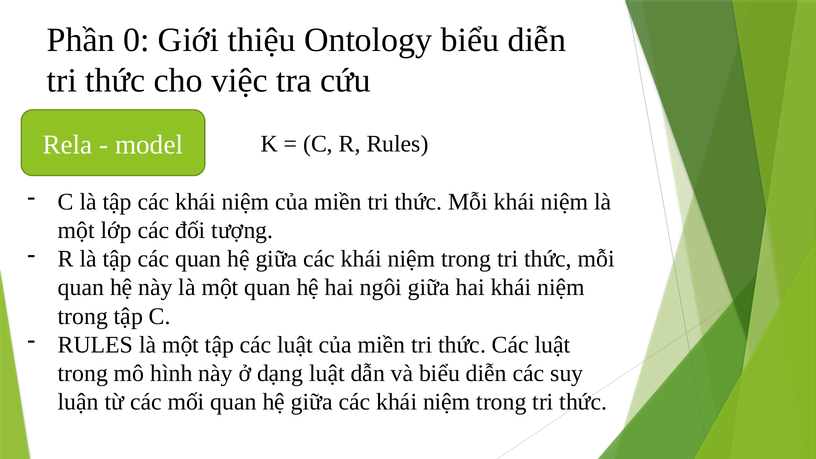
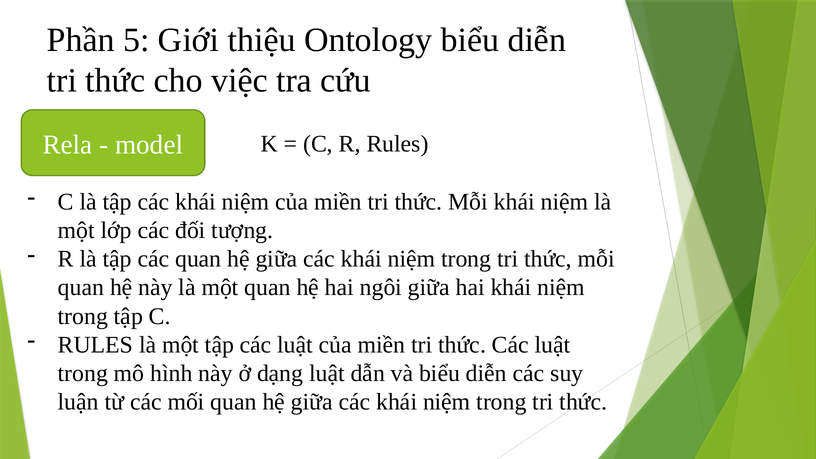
0: 0 -> 5 (136, 40)
